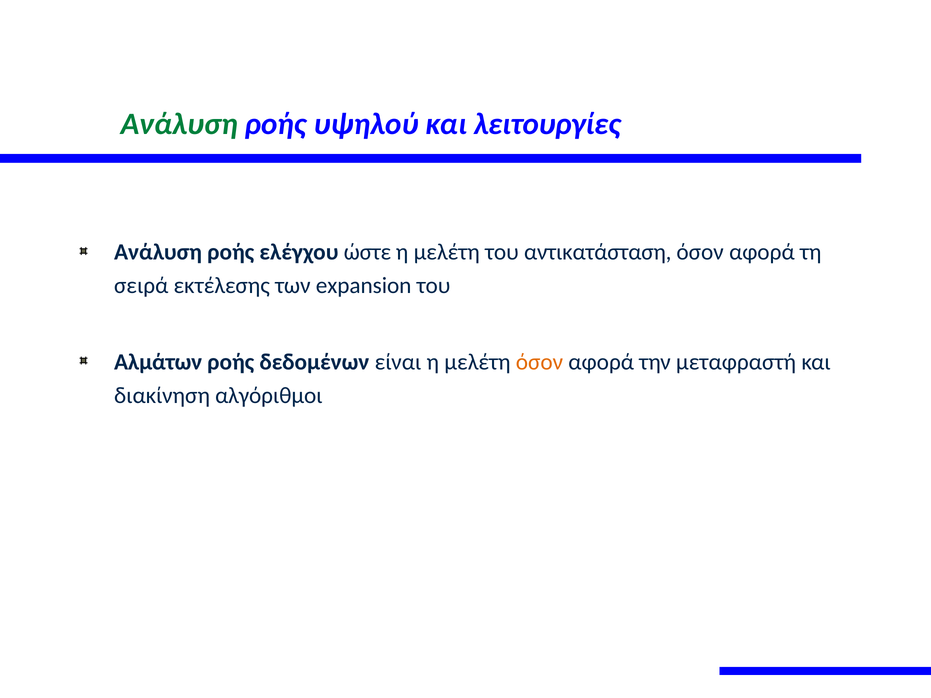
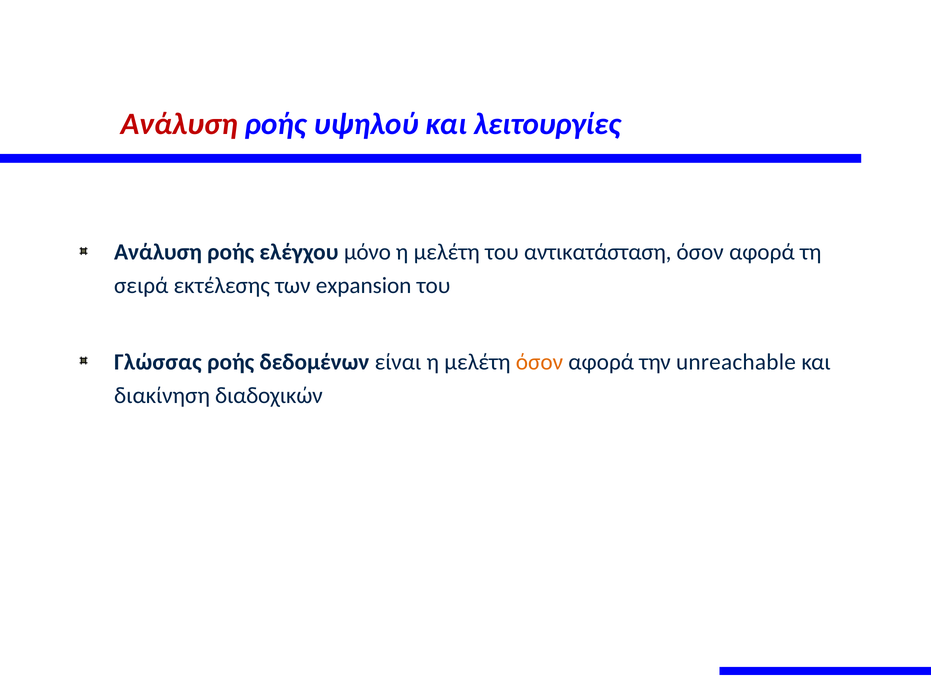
Ανάλυση colour: green -> red (179, 124)
ώστε: ώστε -> μόνο (367, 252)
Αλμάτων: Αλμάτων -> Γλώσσας (158, 362)
μεταφραστή: μεταφραστή -> unreachable (736, 362)
αλγόριθμοι: αλγόριθμοι -> διαδοχικών (269, 396)
